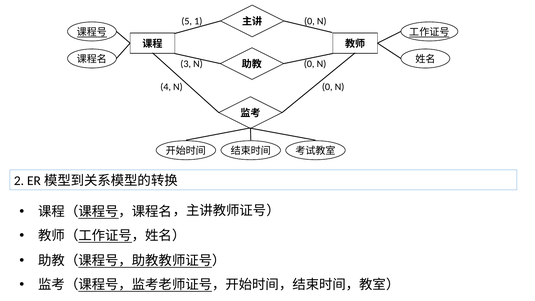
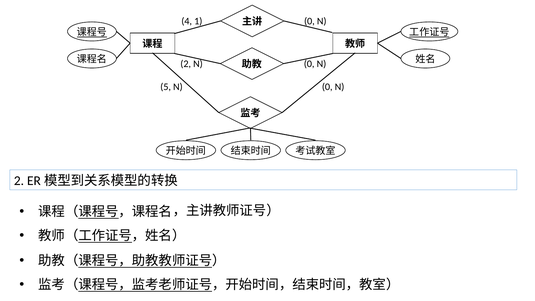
5: 5 -> 4 (187, 21)
3: 3 -> 2 (186, 64)
4: 4 -> 5 (166, 87)
